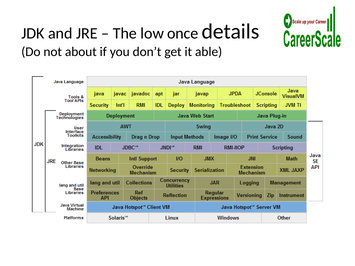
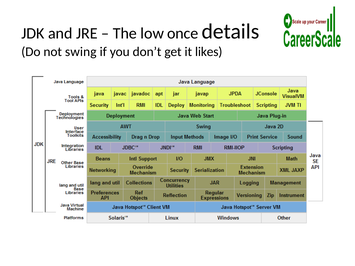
about: about -> swing (81, 52)
able: able -> likes (209, 52)
